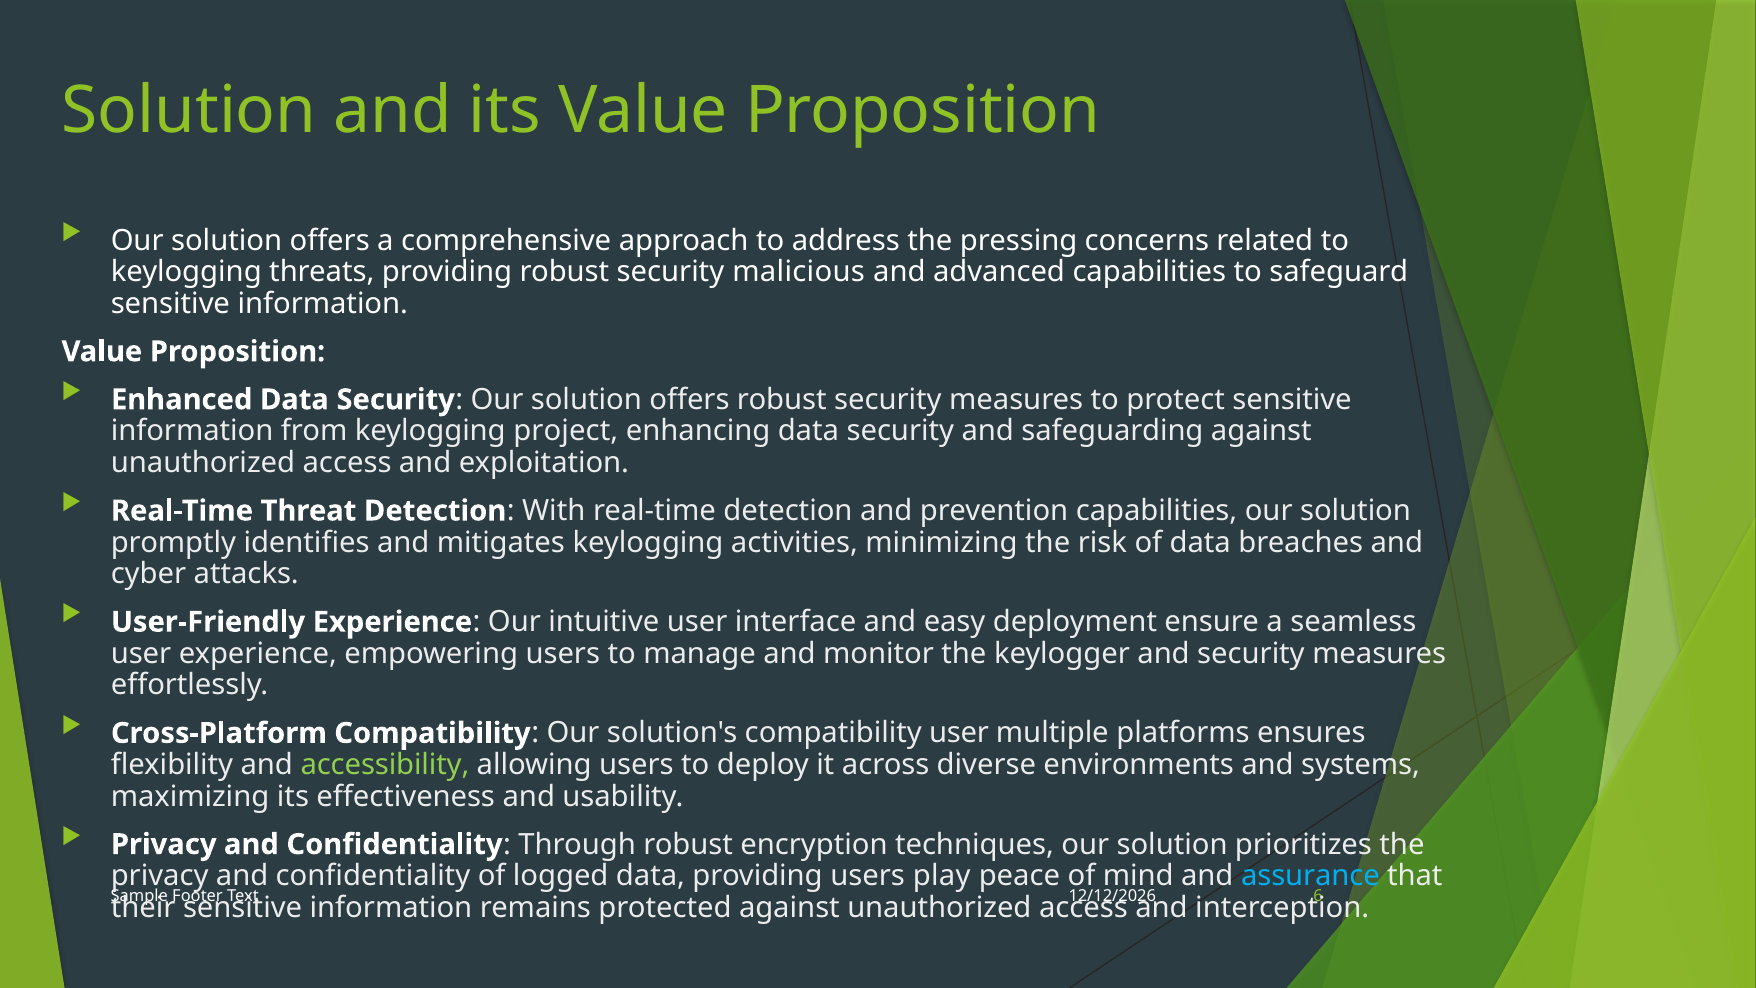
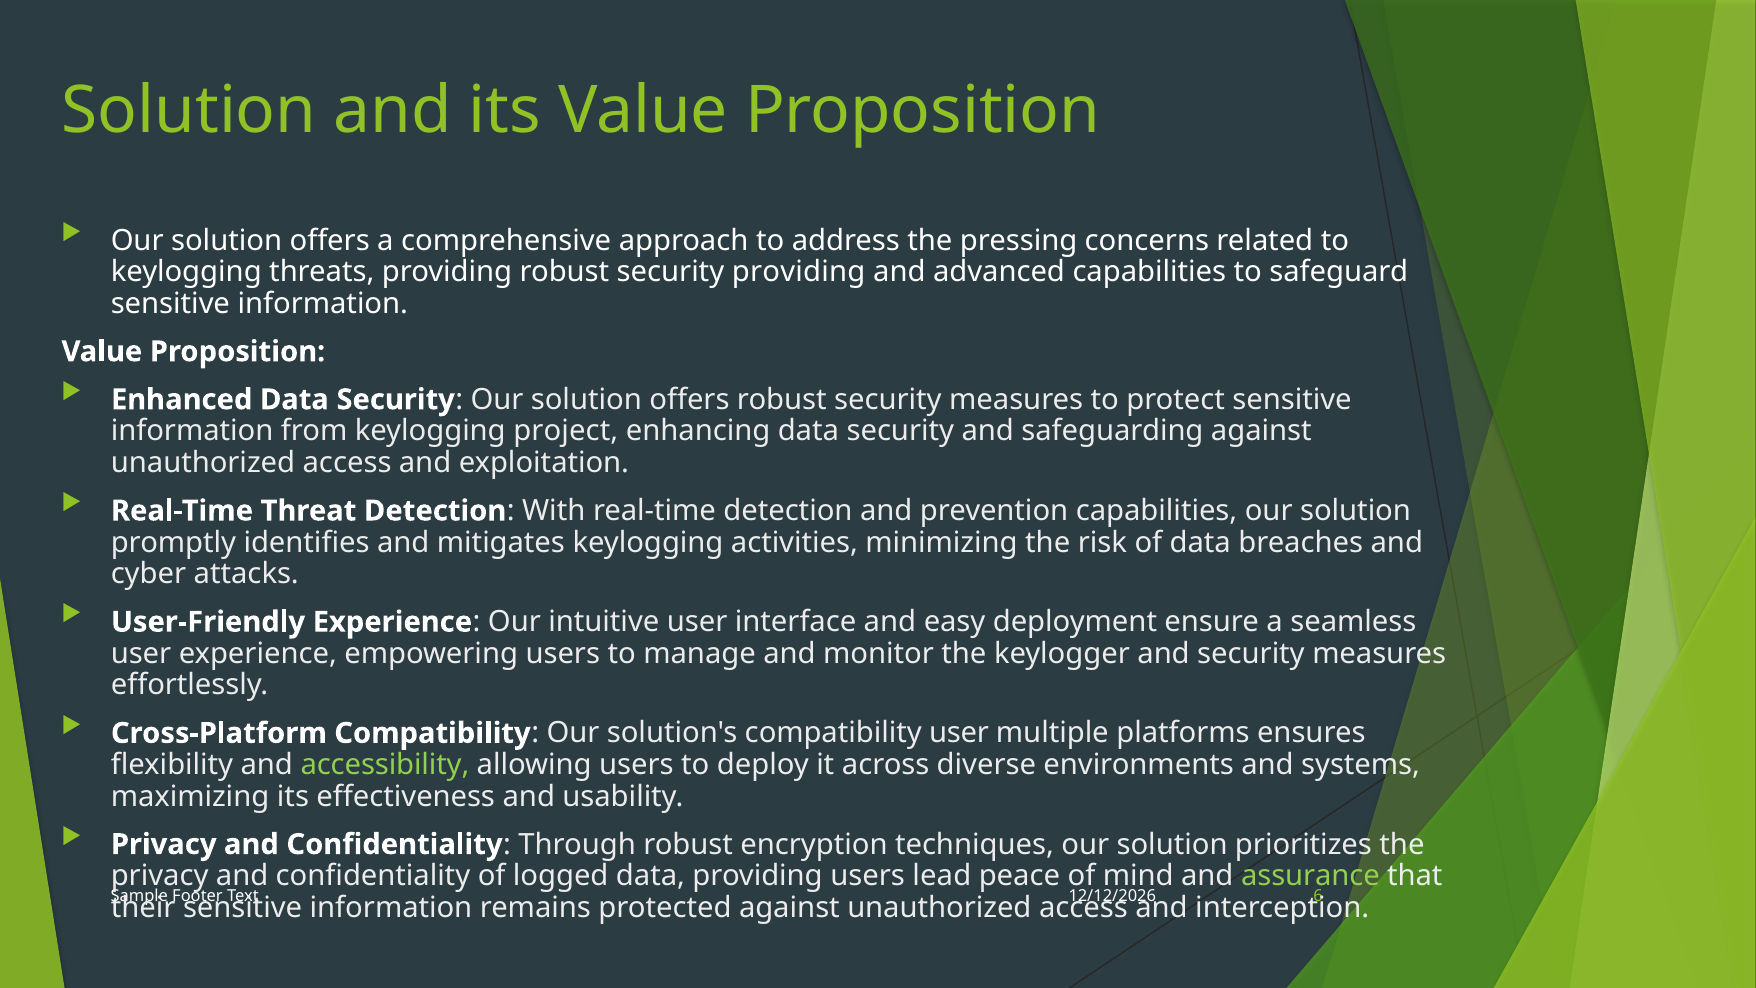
security malicious: malicious -> providing (799, 272)
play: play -> lead (942, 876)
assurance colour: light blue -> light green (1310, 876)
